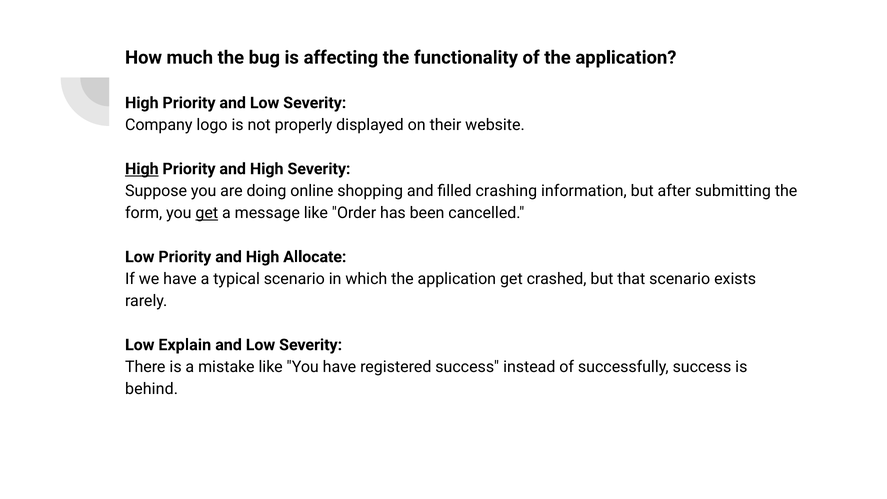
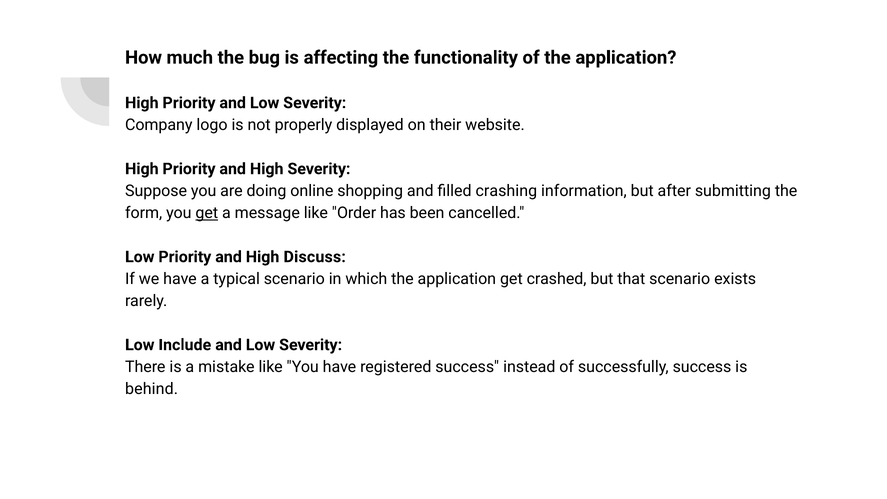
High underline: present -> none (142, 169)
Allocate: Allocate -> Discuss (315, 257)
Explain: Explain -> Include (185, 345)
